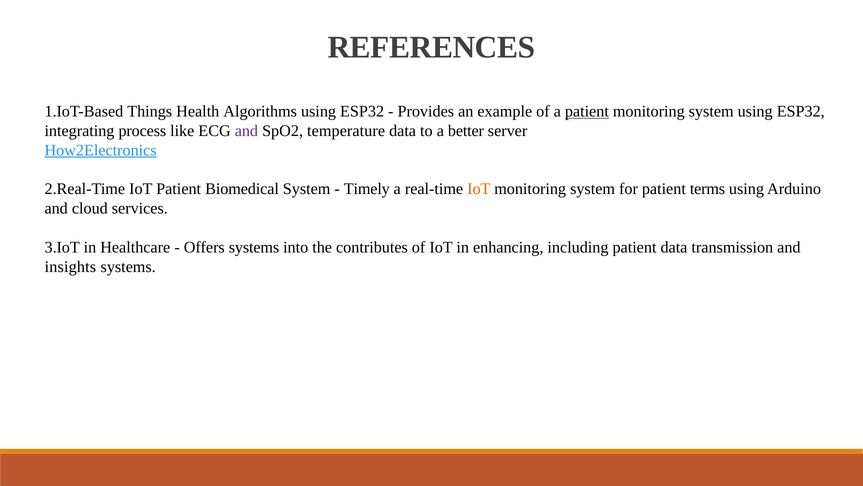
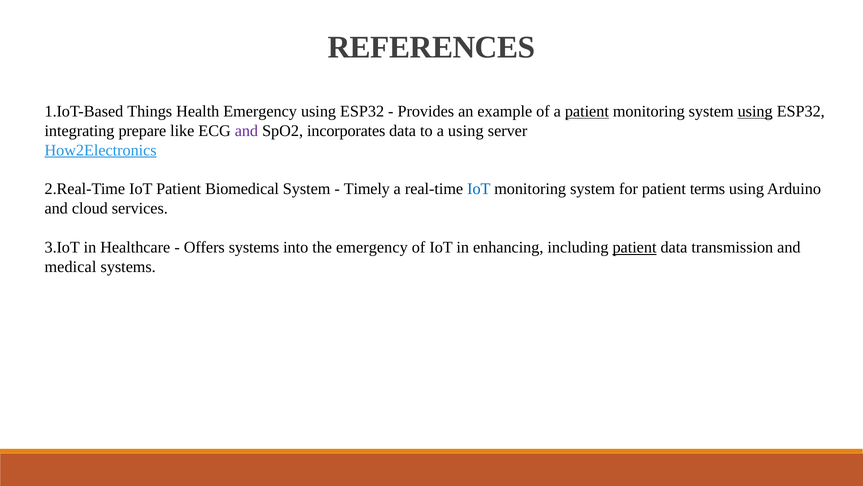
Health Algorithms: Algorithms -> Emergency (260, 111)
using underline: none -> present (755, 111)
process: process -> prepare (142, 131)
temperature: temperature -> incorporates (346, 131)
a better: better -> using (466, 131)
IoT colour: orange -> blue (479, 189)
the contributes: contributes -> emergency (372, 247)
patient underline: none -> present (635, 247)
insights: insights -> medical (70, 267)
